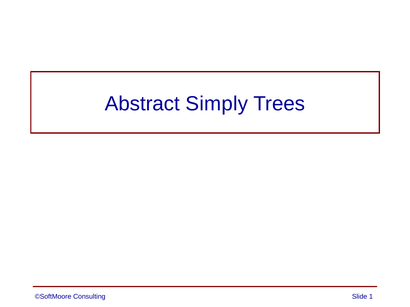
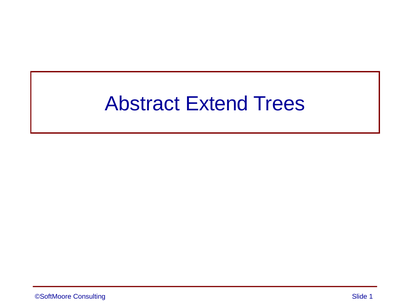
Simply: Simply -> Extend (217, 104)
